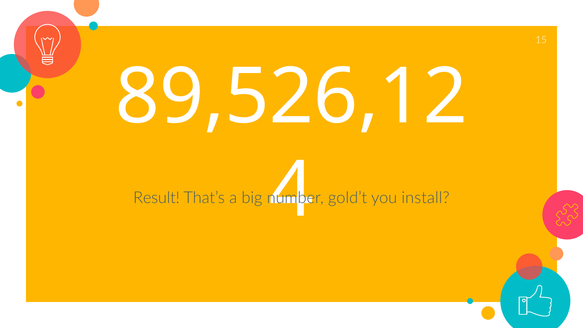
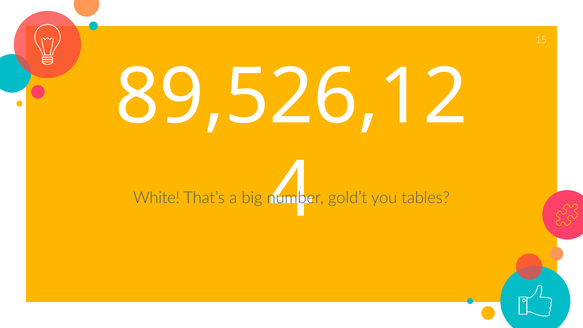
Result: Result -> White (156, 198)
install: install -> tables (426, 198)
